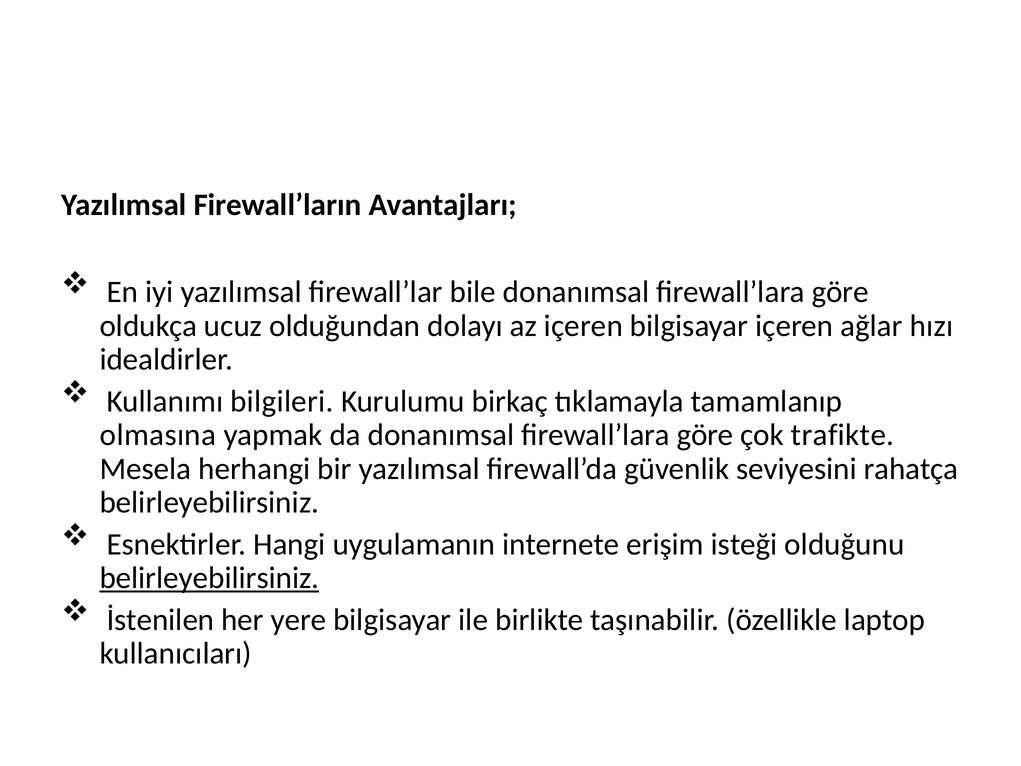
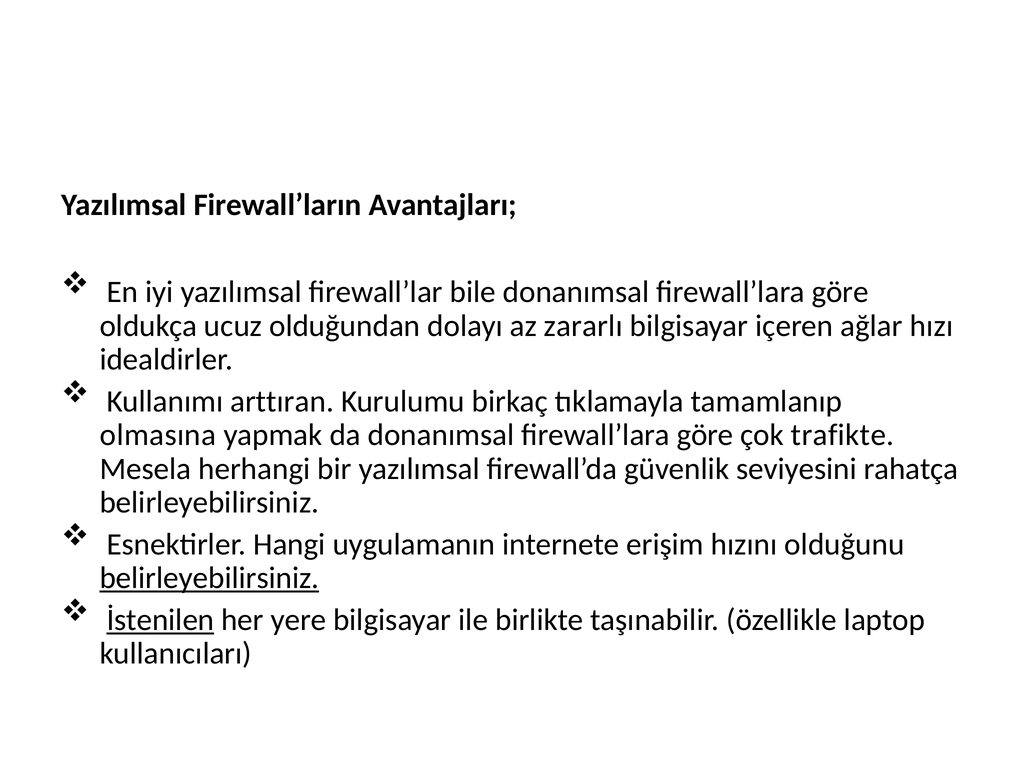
az içeren: içeren -> zararlı (583, 326)
bilgileri: bilgileri -> arttıran (282, 401)
isteği: isteği -> hızını (744, 544)
İstenilen underline: none -> present (160, 620)
